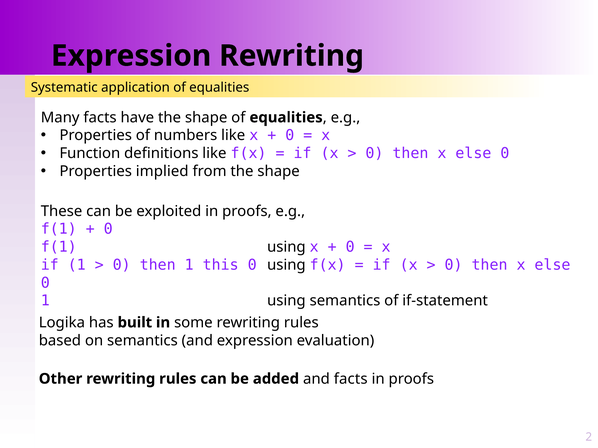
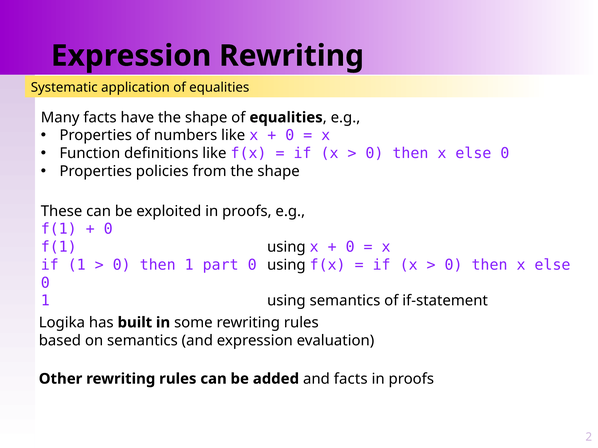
implied: implied -> policies (162, 171)
this: this -> part (221, 265)
